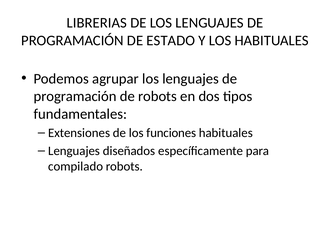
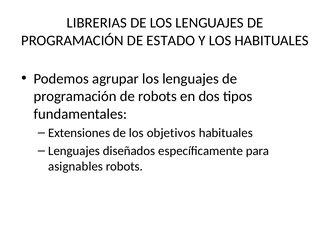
funciones: funciones -> objetivos (171, 133)
compilado: compilado -> asignables (76, 166)
